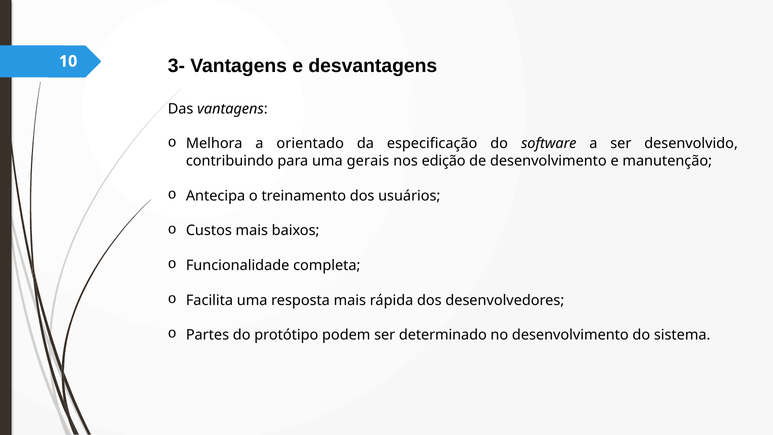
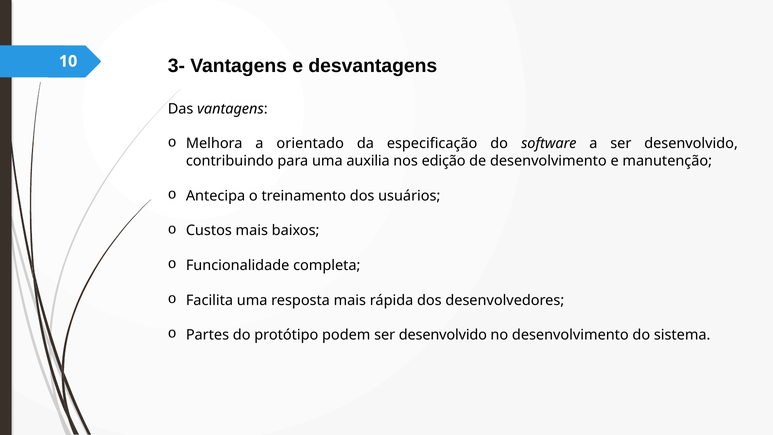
gerais: gerais -> auxilia (368, 161)
podem ser determinado: determinado -> desenvolvido (443, 335)
